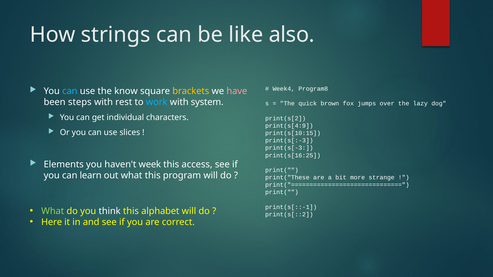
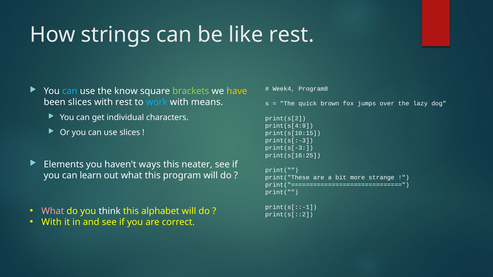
like also: also -> rest (292, 35)
brackets colour: yellow -> light green (191, 91)
have colour: pink -> yellow (237, 91)
been steps: steps -> slices (80, 102)
system: system -> means (207, 102)
week: week -> ways (150, 165)
access: access -> neater (197, 165)
What colour: light green -> pink (53, 211)
Here: Here -> With (52, 222)
